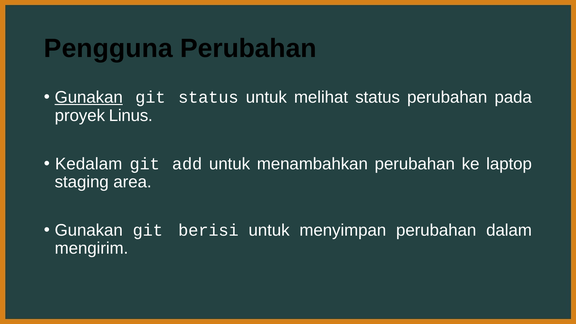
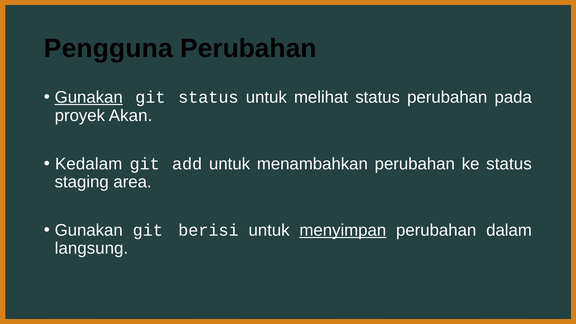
Linus: Linus -> Akan (131, 116)
ke laptop: laptop -> status (509, 164)
menyimpan underline: none -> present (343, 230)
mengirim: mengirim -> langsung (91, 248)
